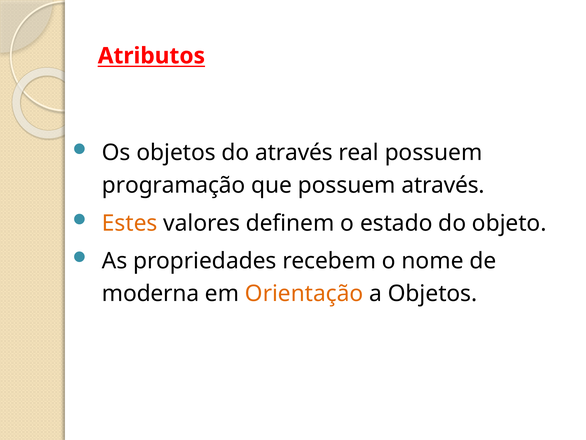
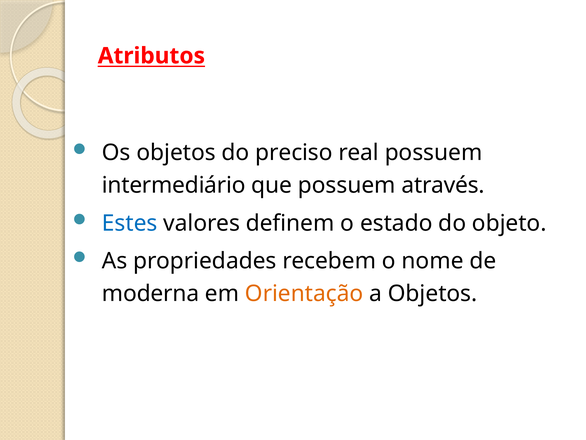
do através: através -> preciso (294, 153)
programação: programação -> intermediário (174, 185)
Estes colour: orange -> blue (130, 223)
